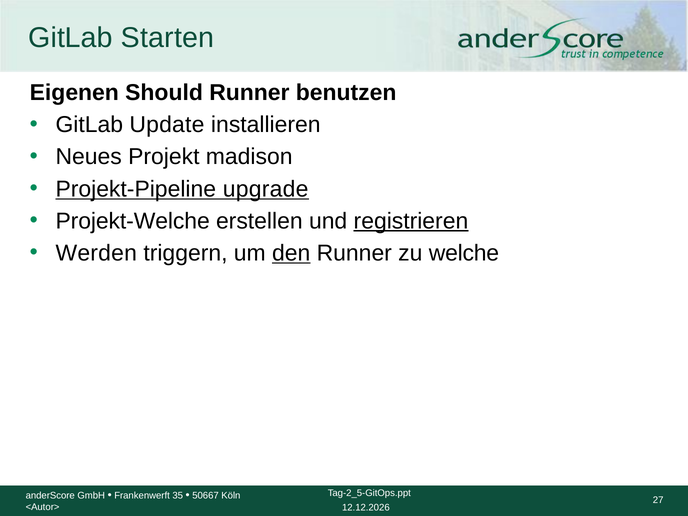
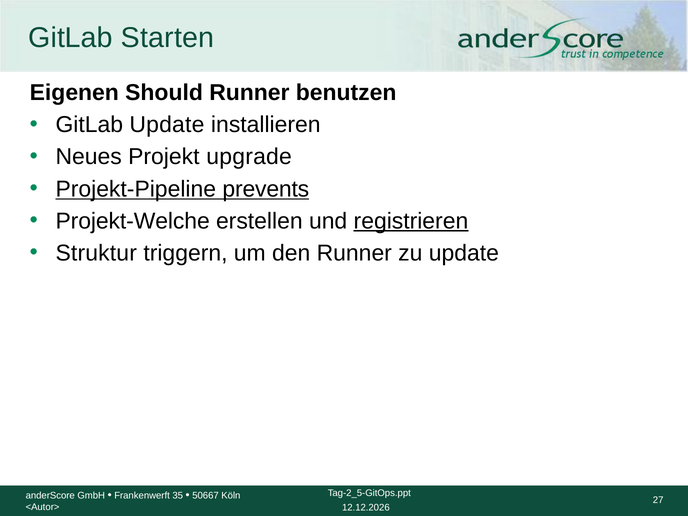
madison: madison -> upgrade (249, 157)
upgrade: upgrade -> prevents (266, 189)
Werden: Werden -> Struktur (96, 253)
den underline: present -> none (291, 253)
zu welche: welche -> update (464, 253)
